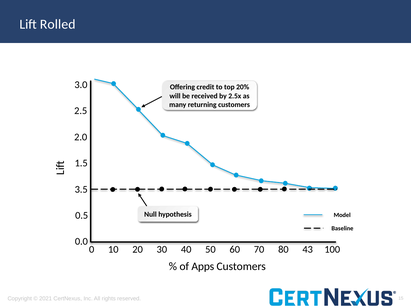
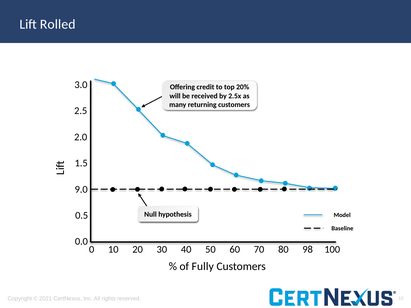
3.5: 3.5 -> 9.0 (81, 189)
43: 43 -> 98 (308, 250)
Apps: Apps -> Fully (203, 267)
